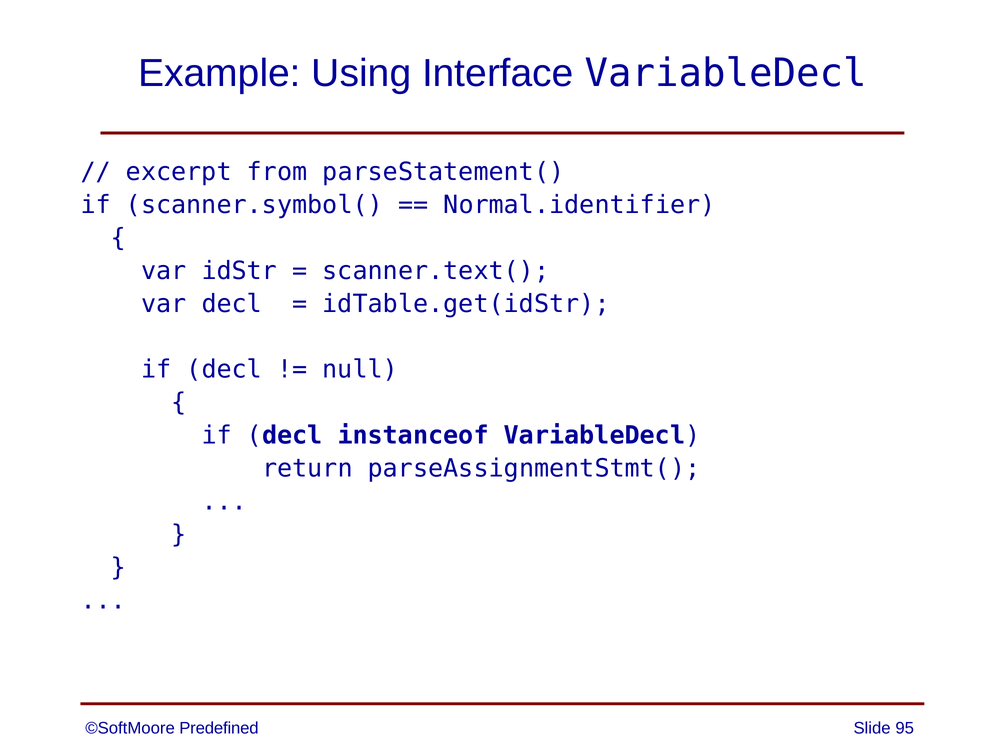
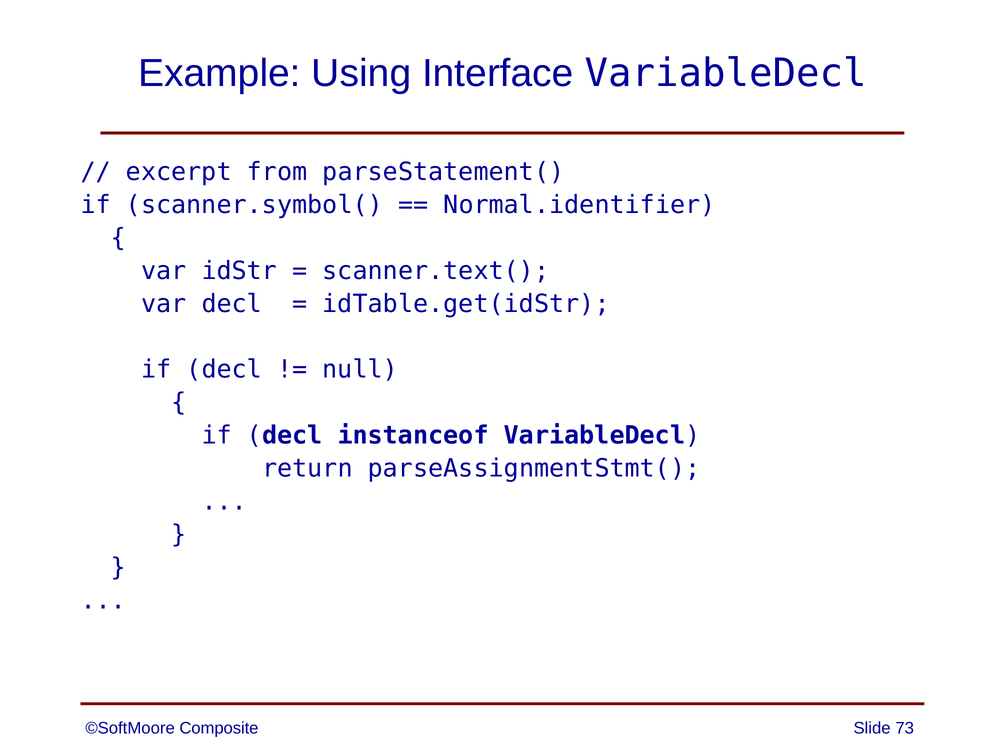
Predefined: Predefined -> Composite (219, 728)
95: 95 -> 73 (905, 728)
